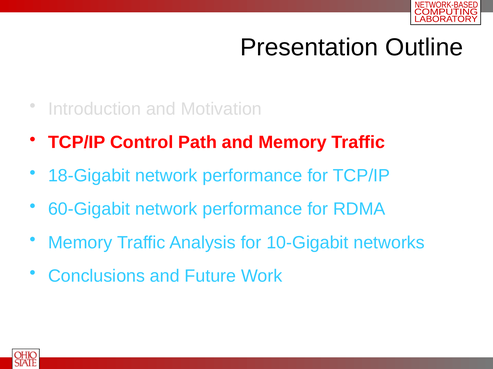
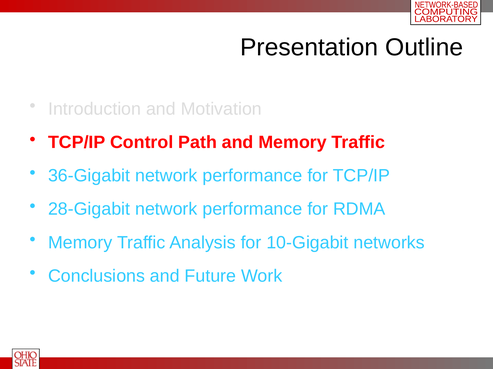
18-Gigabit: 18-Gigabit -> 36-Gigabit (89, 176)
60-Gigabit: 60-Gigabit -> 28-Gigabit (89, 210)
